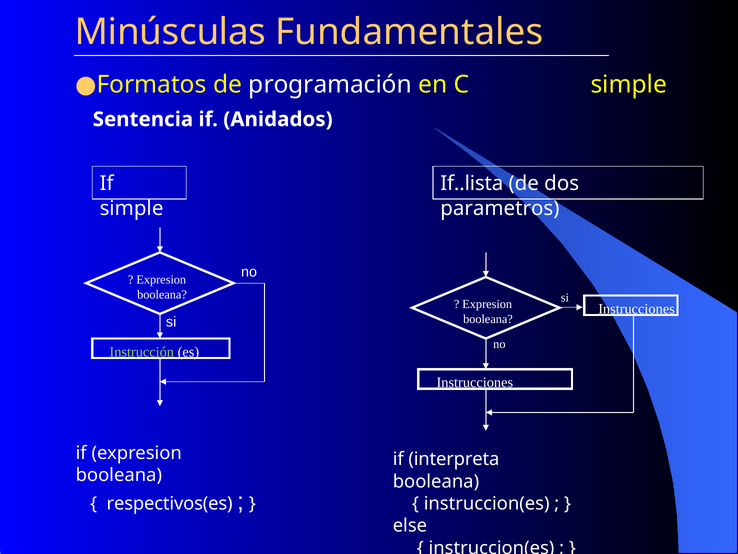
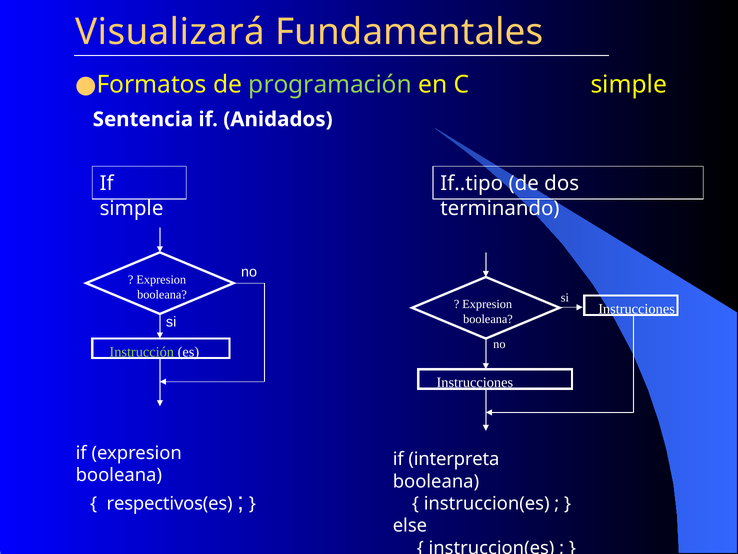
Minúsculas: Minúsculas -> Visualizará (170, 32)
programación colour: white -> light green (330, 84)
If..lista: If..lista -> If..tipo (472, 183)
parametros: parametros -> terminando (500, 208)
